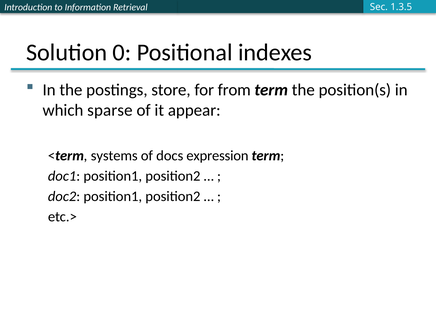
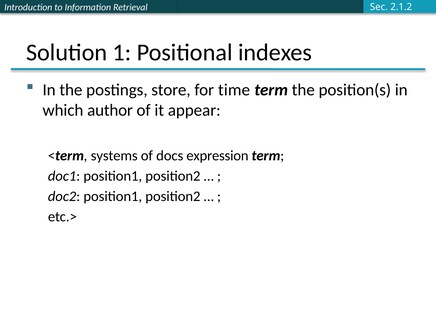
1.3.5: 1.3.5 -> 2.1.2 (401, 7)
0: 0 -> 1 (122, 53)
from: from -> time (234, 90)
sparse: sparse -> author (110, 110)
